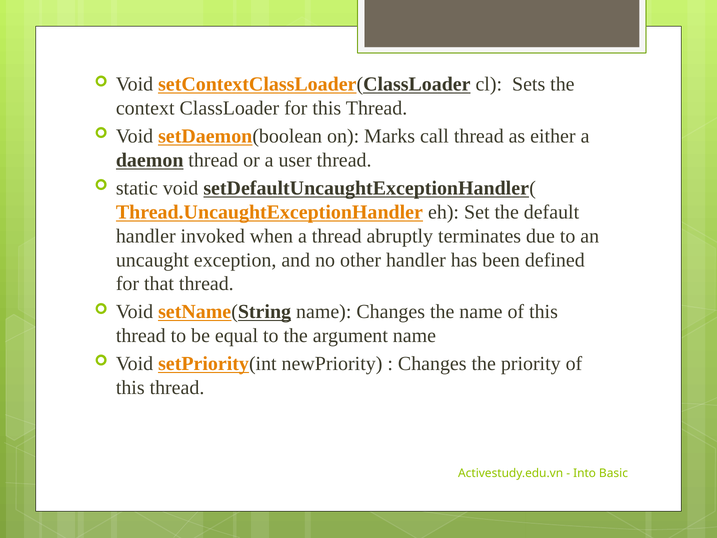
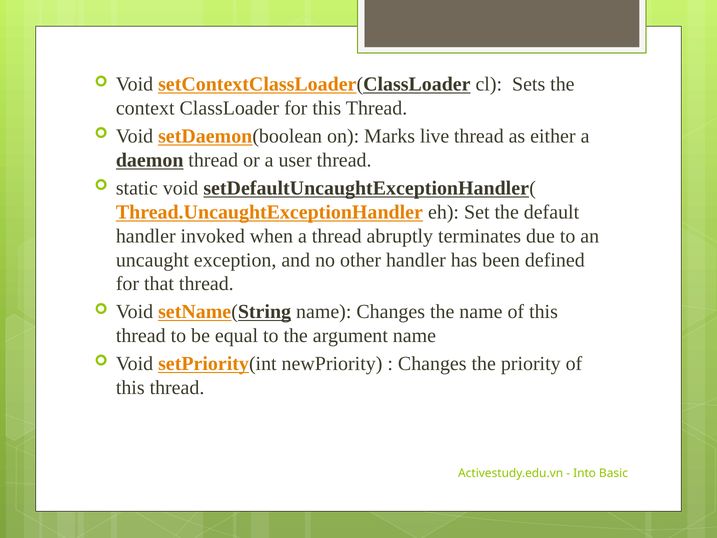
call: call -> live (435, 136)
